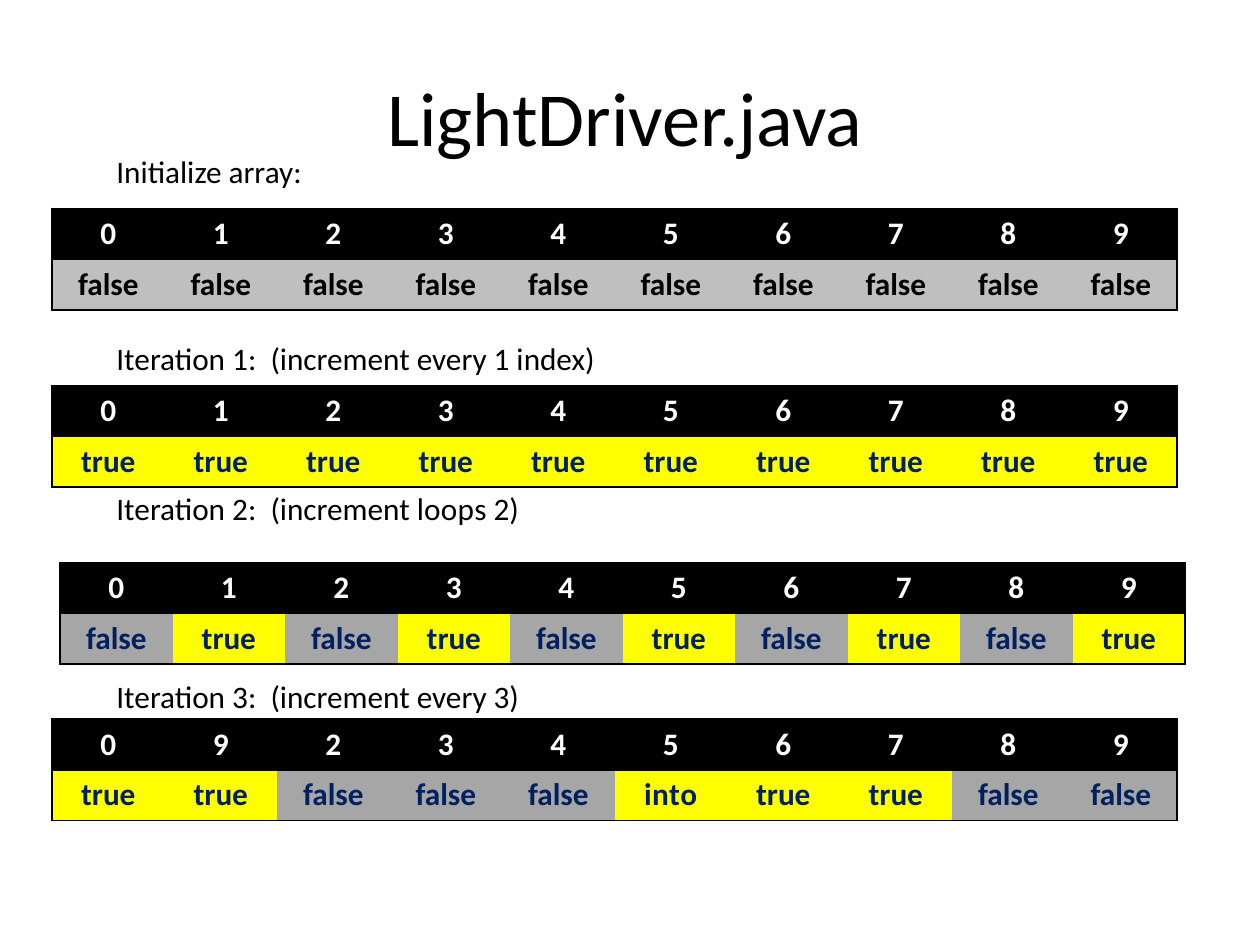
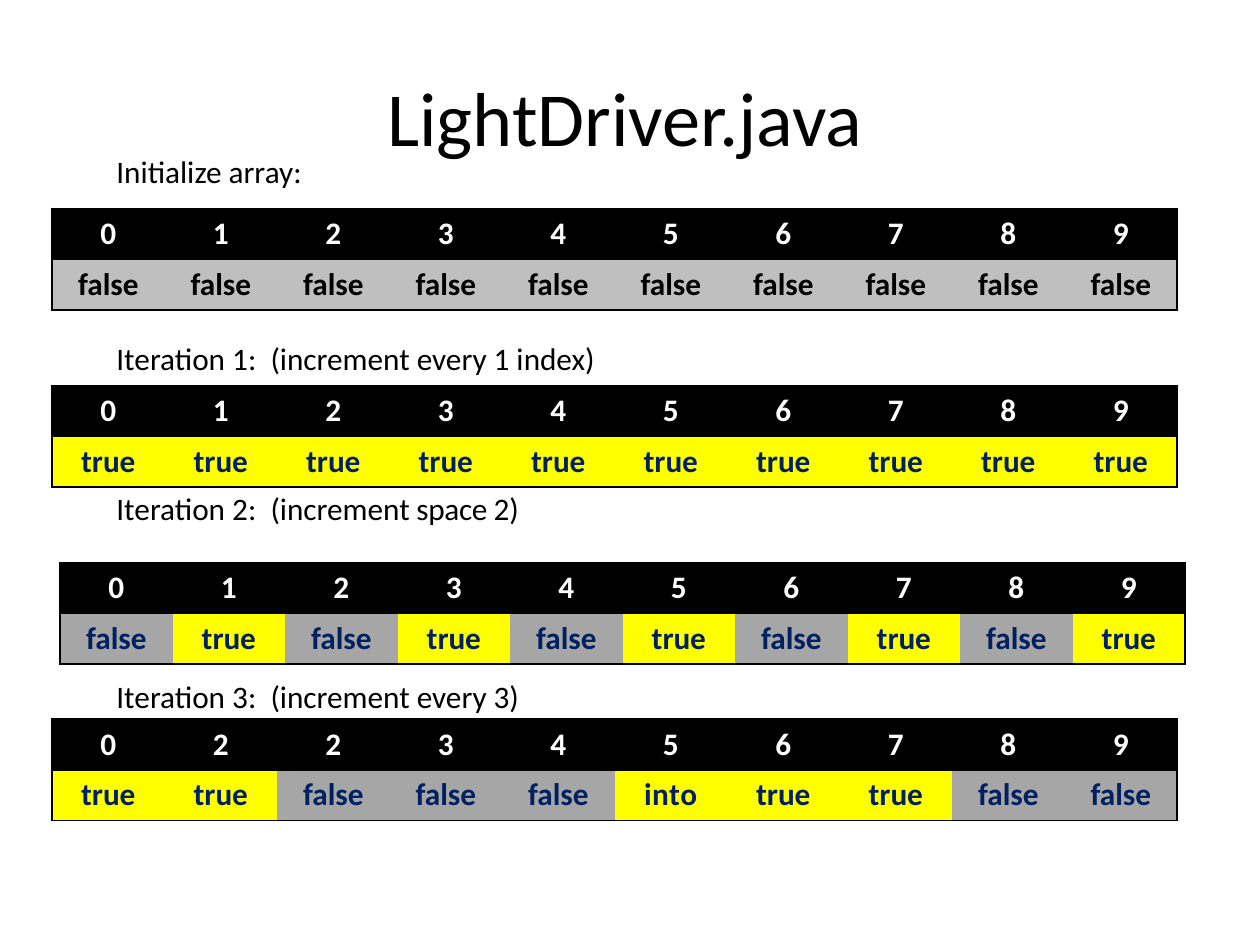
loops: loops -> space (452, 510)
0 9: 9 -> 2 (221, 744)
